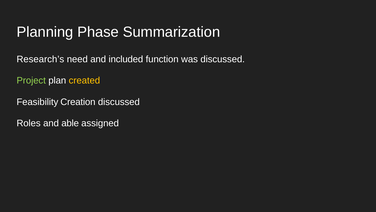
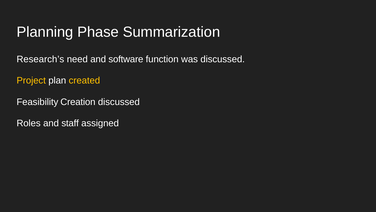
included: included -> software (126, 59)
Project colour: light green -> yellow (31, 80)
able: able -> staff (70, 123)
